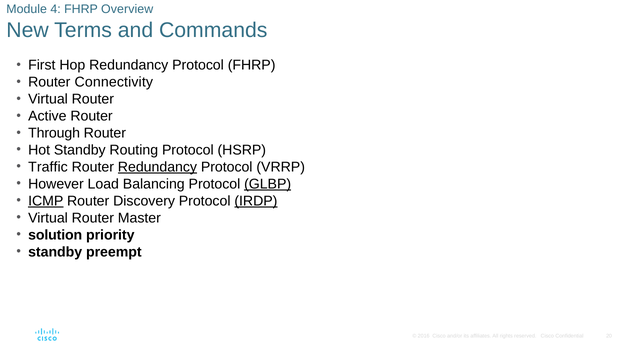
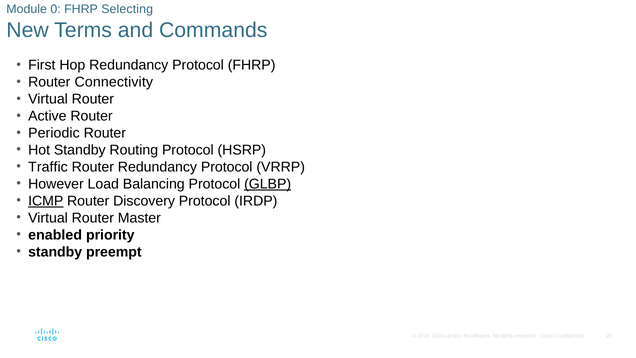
4: 4 -> 0 (56, 9)
Overview: Overview -> Selecting (127, 9)
Through: Through -> Periodic (54, 133)
Redundancy underline: present -> none (157, 167)
IRDP underline: present -> none (256, 201)
solution: solution -> enabled (55, 235)
